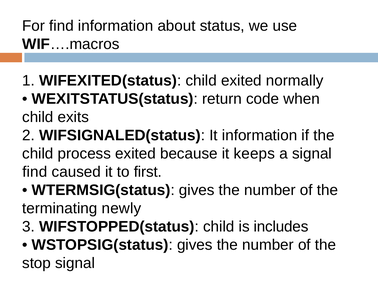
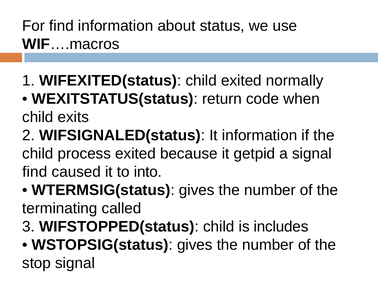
keeps: keeps -> getpid (254, 154)
first: first -> into (148, 172)
newly: newly -> called (122, 209)
